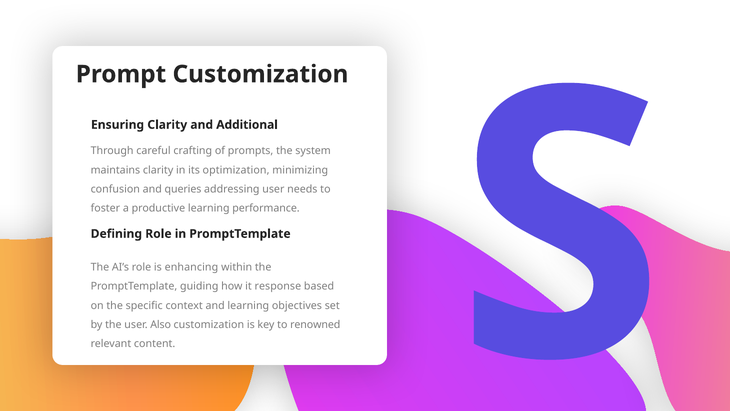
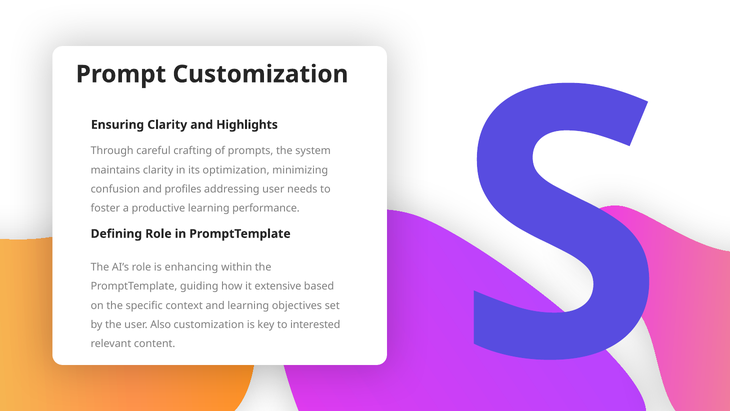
Additional: Additional -> Highlights (247, 125)
queries: queries -> profiles (183, 189)
response: response -> extensive (278, 286)
renowned: renowned -> interested (315, 324)
